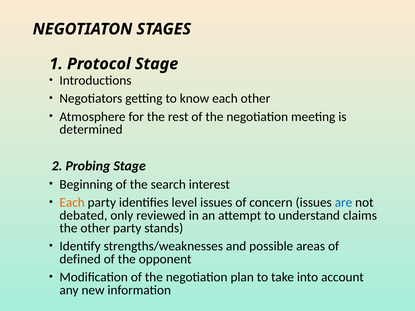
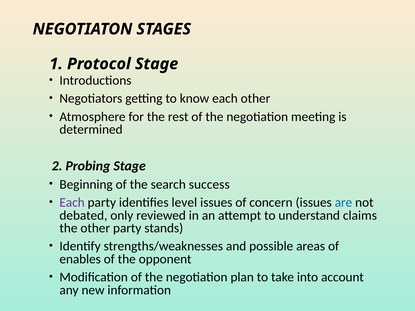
interest: interest -> success (209, 185)
Each colour: orange -> purple (72, 203)
defined: defined -> enables (80, 259)
